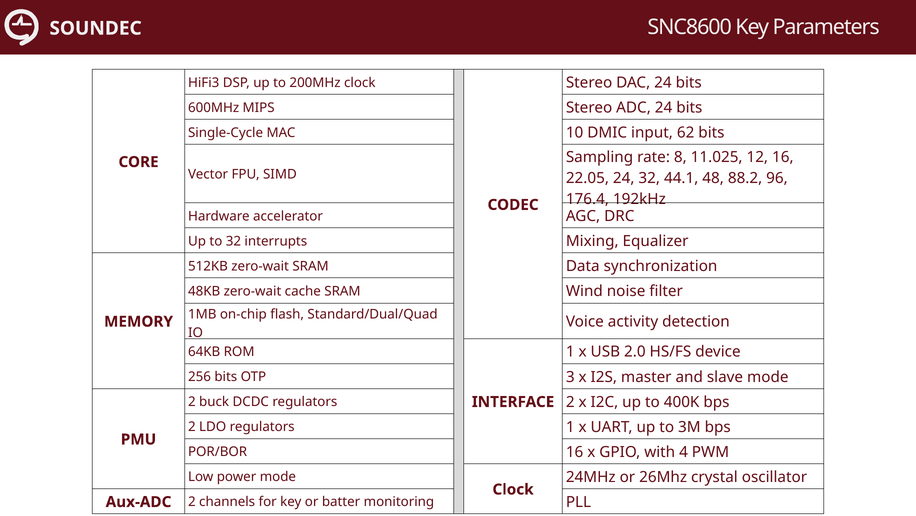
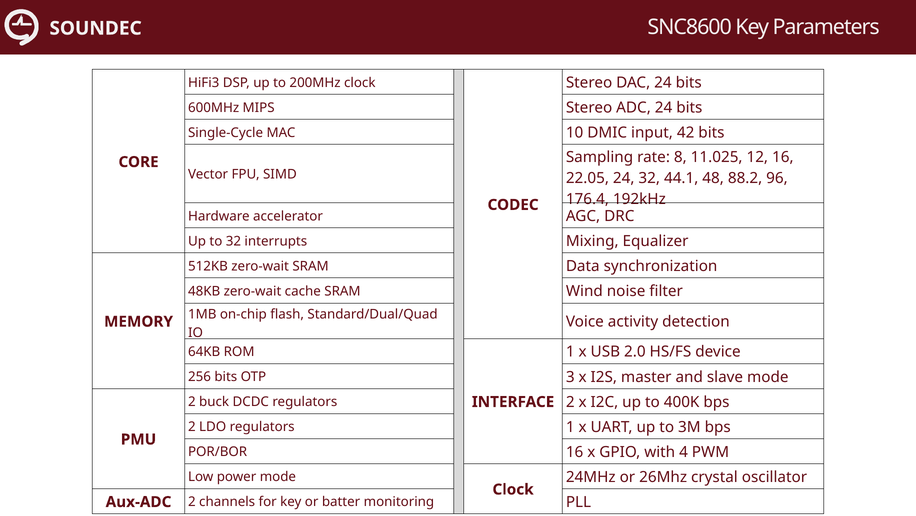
62: 62 -> 42 (686, 133)
